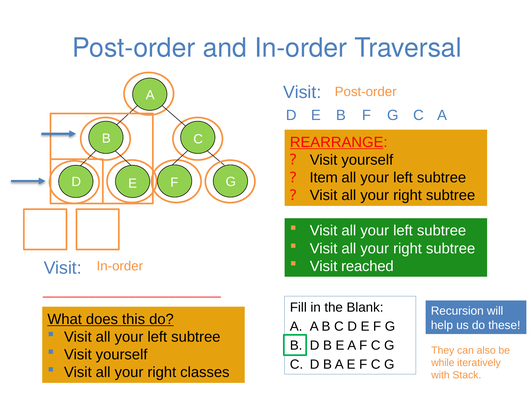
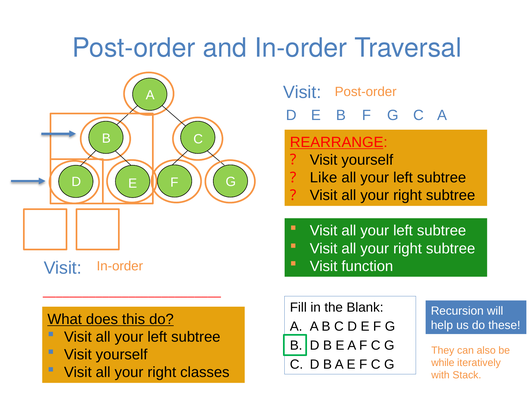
Item: Item -> Like (324, 177)
reached: reached -> function (367, 266)
